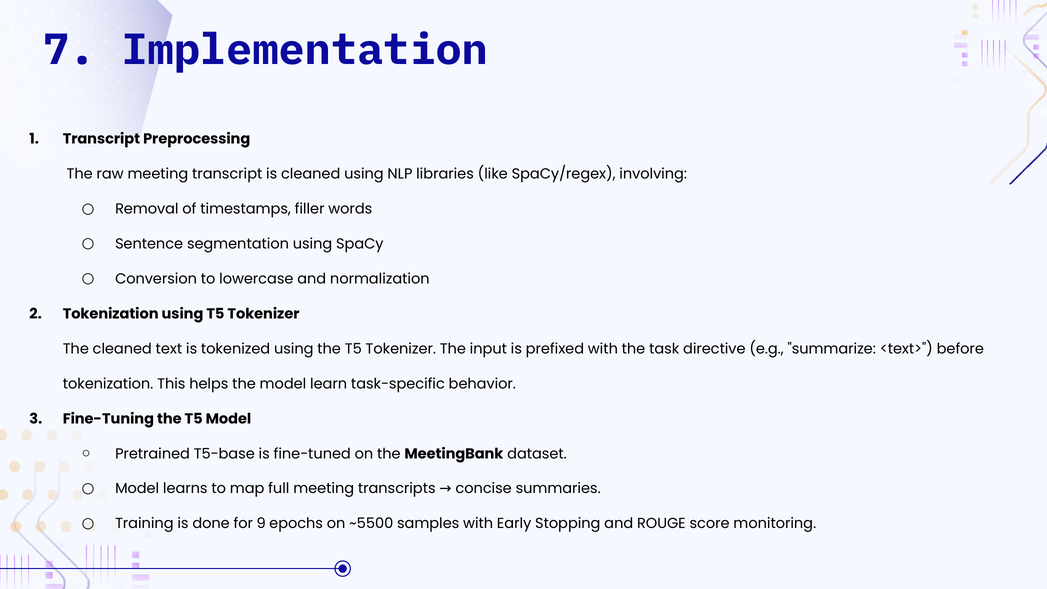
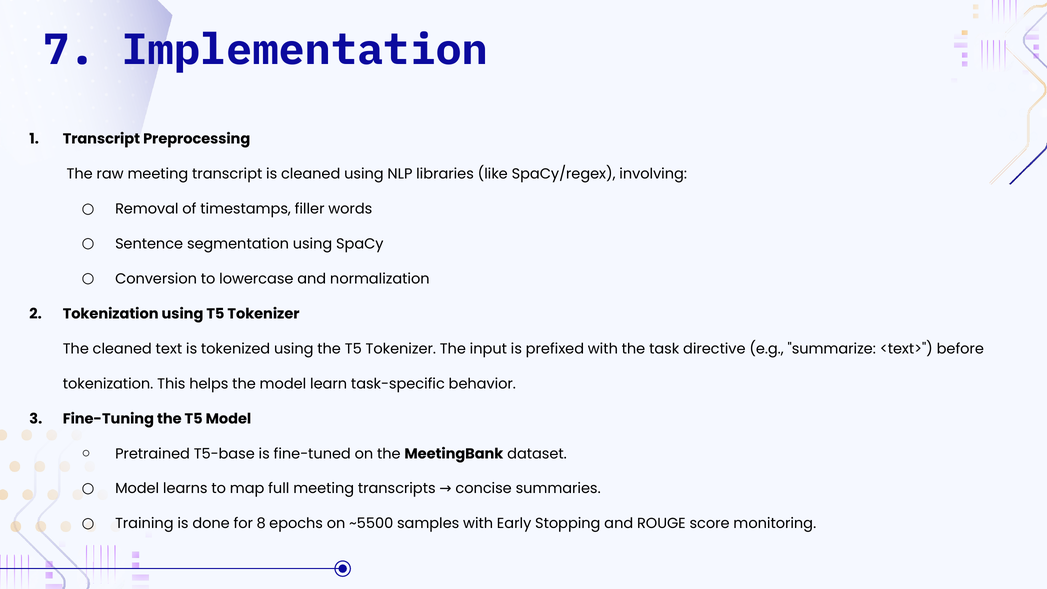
9: 9 -> 8 (261, 524)
